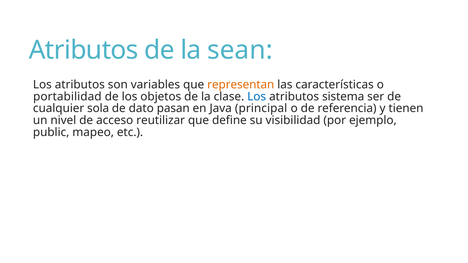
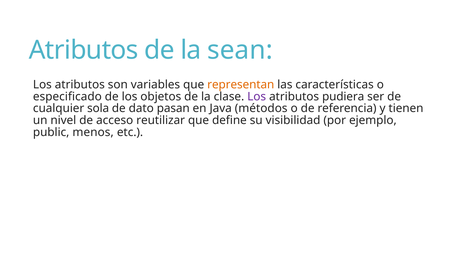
portabilidad: portabilidad -> especificado (67, 97)
Los colour: blue -> purple (257, 97)
sistema: sistema -> pudiera (343, 97)
principal: principal -> métodos (261, 109)
mapeo: mapeo -> menos (93, 132)
